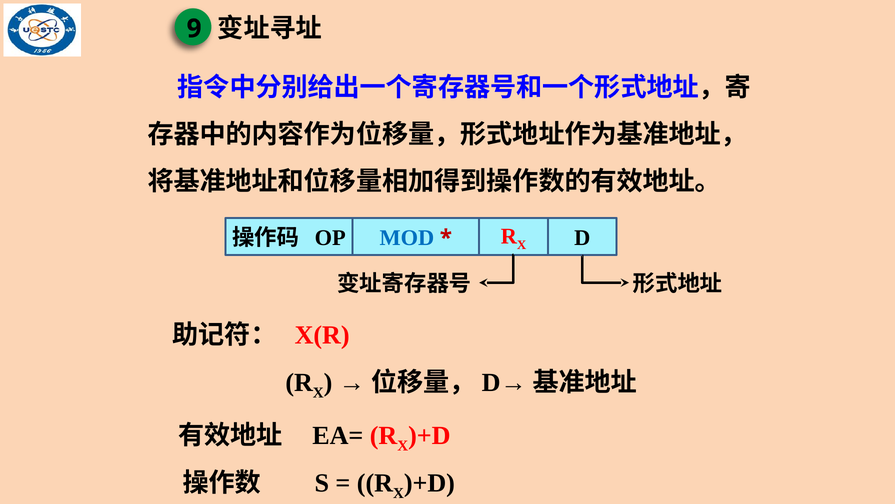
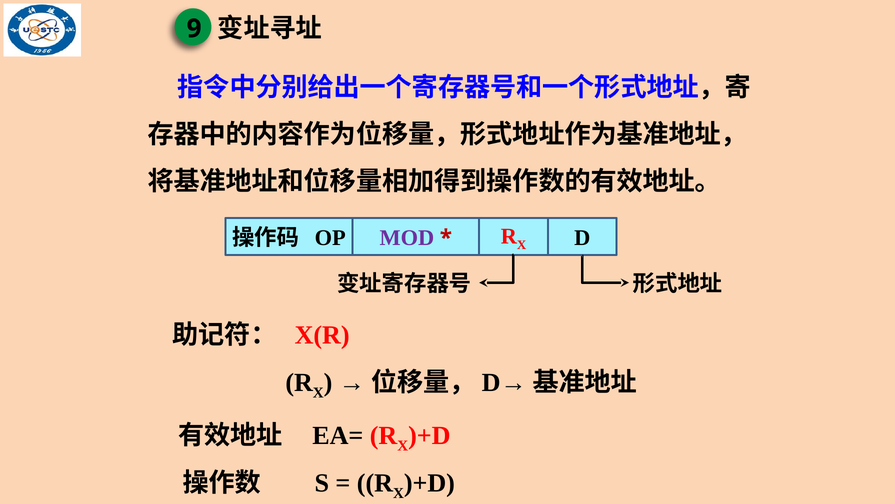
MOD colour: blue -> purple (407, 238)
